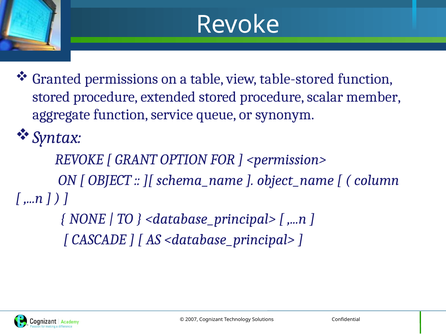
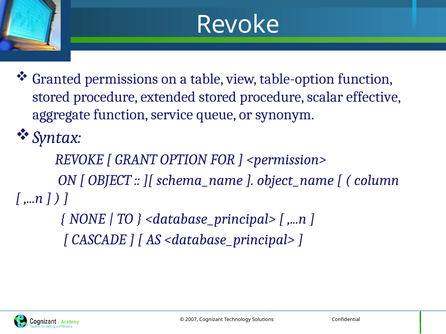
table-stored: table-stored -> table-option (297, 79)
member: member -> effective (374, 97)
